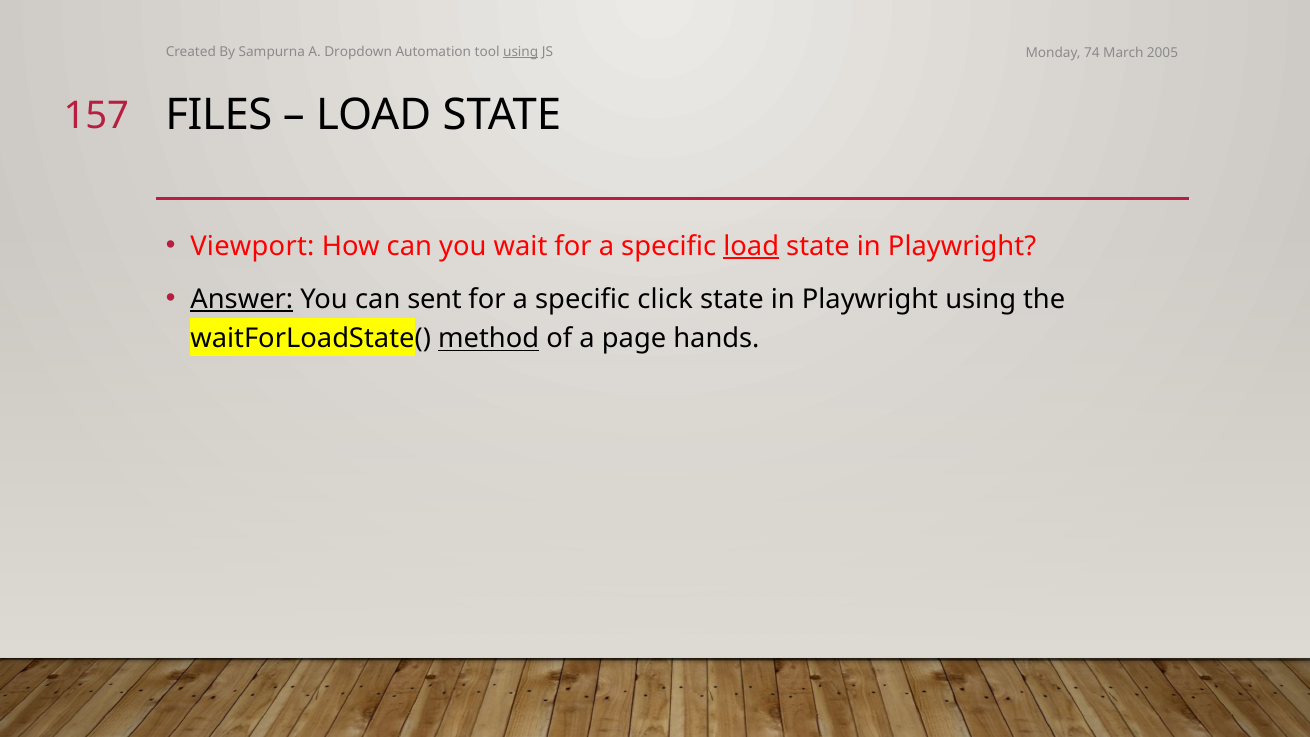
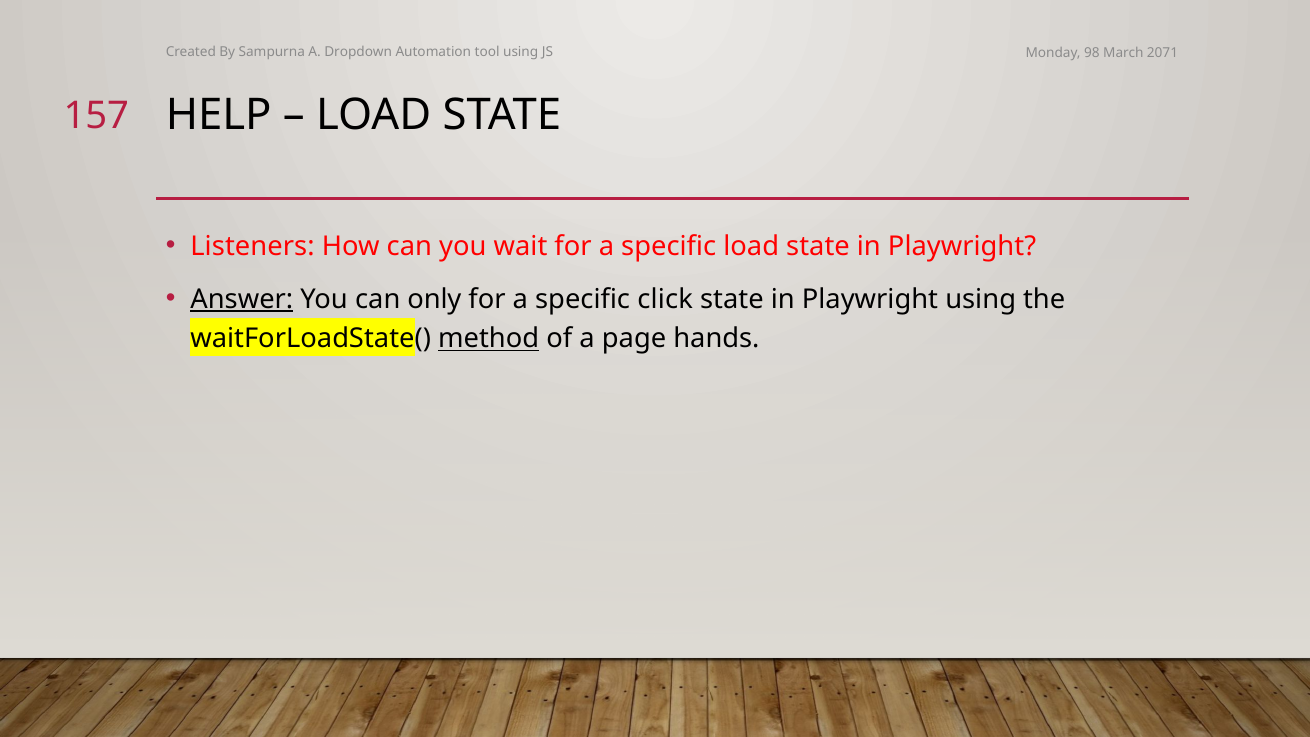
using underline: present -> none (521, 52)
74: 74 -> 98 (1092, 53)
2005: 2005 -> 2071 (1162, 53)
FILES: FILES -> HELP (219, 115)
Viewport: Viewport -> Listeners (253, 246)
load underline: present -> none (751, 246)
sent: sent -> only (434, 299)
